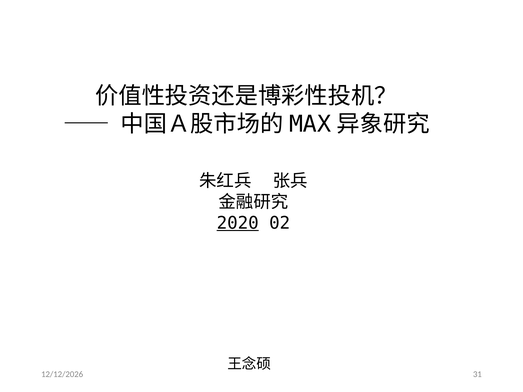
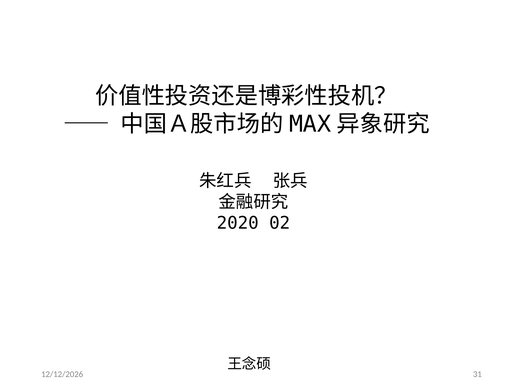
2020 underline: present -> none (238, 223)
